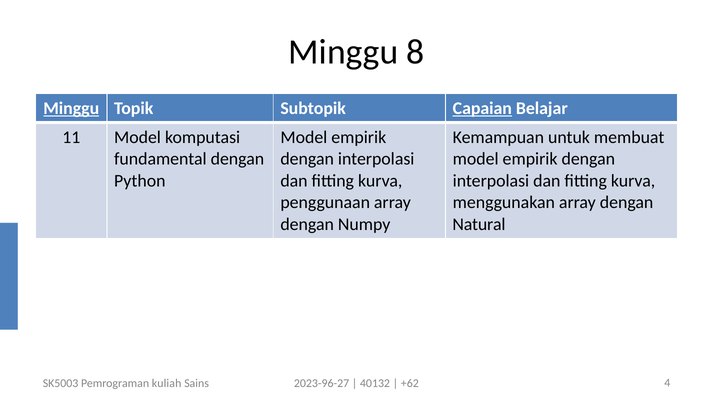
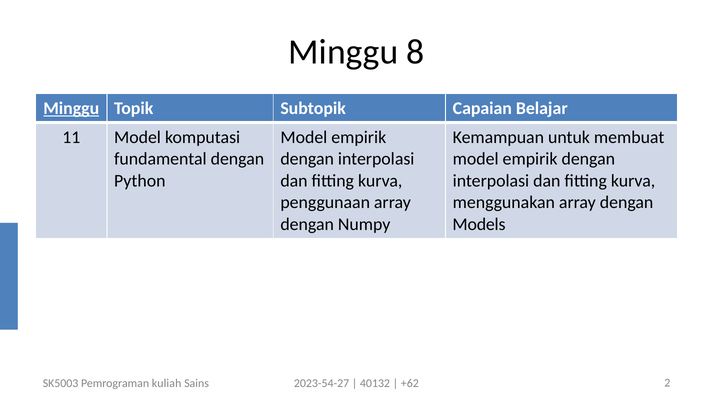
Capaian underline: present -> none (482, 108)
Natural: Natural -> Models (479, 224)
2023-96-27: 2023-96-27 -> 2023-54-27 (322, 383)
4: 4 -> 2 (667, 383)
